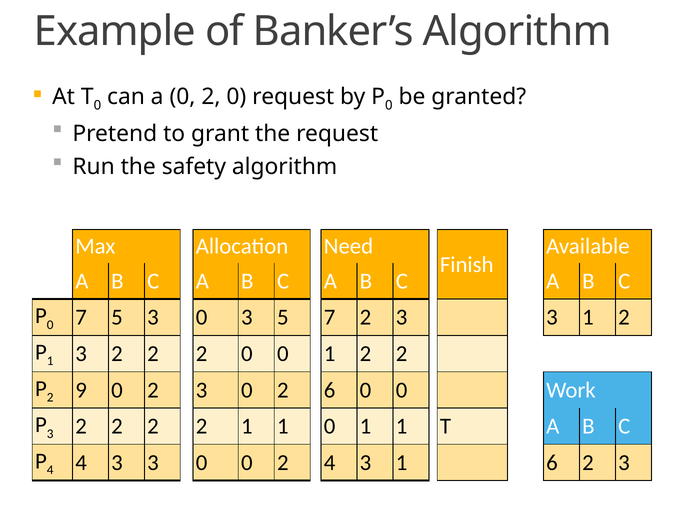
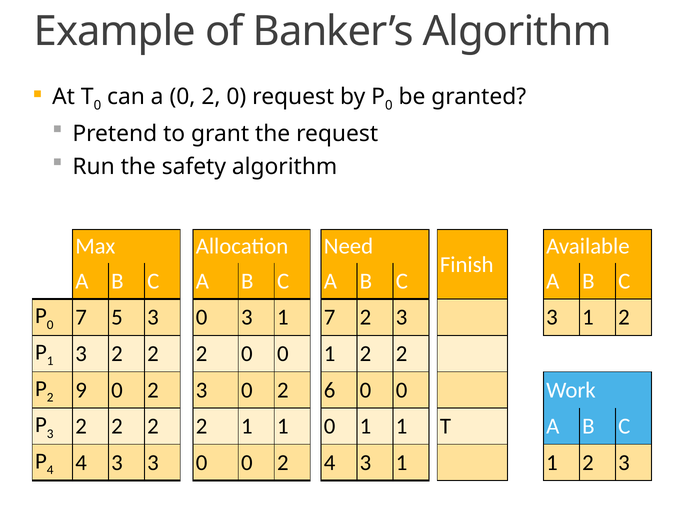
0 3 5: 5 -> 1 (283, 317)
3 1 6: 6 -> 1 (552, 463)
